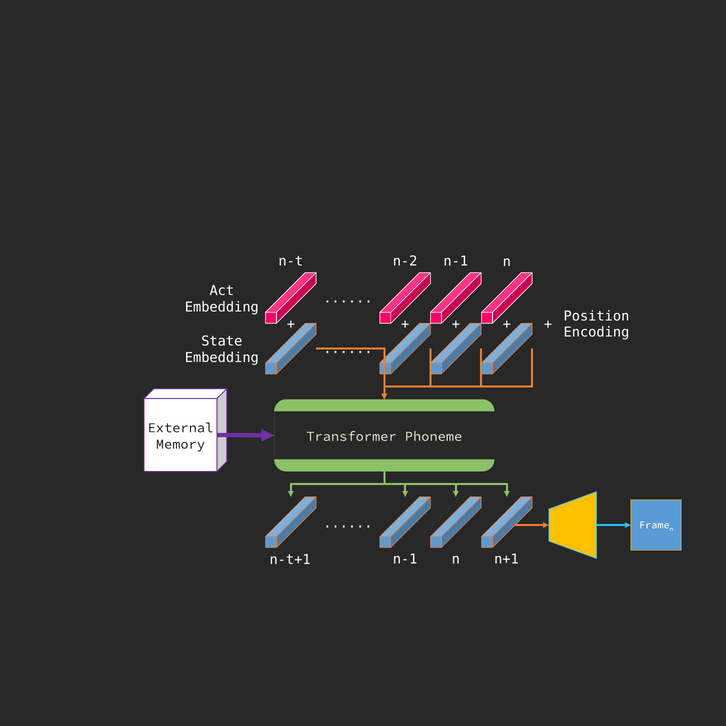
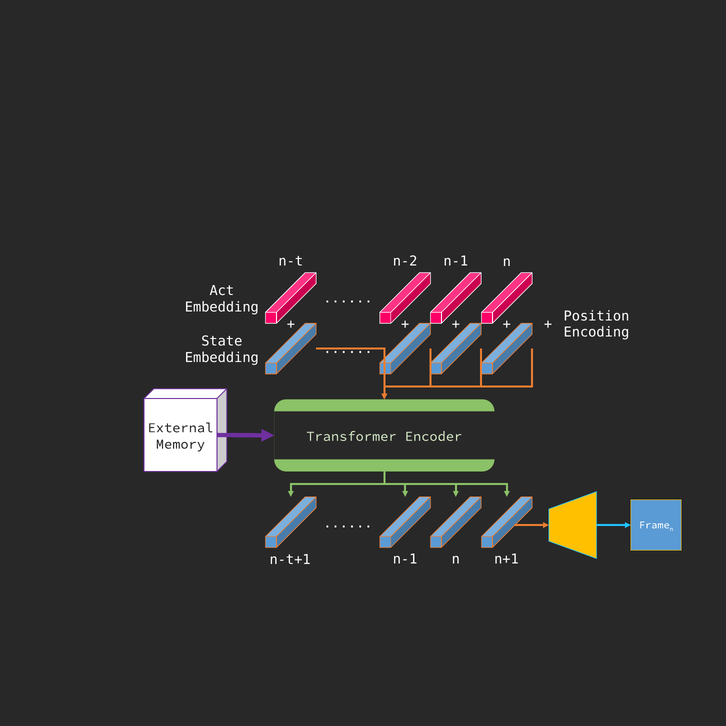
Phoneme: Phoneme -> Encoder (434, 436)
